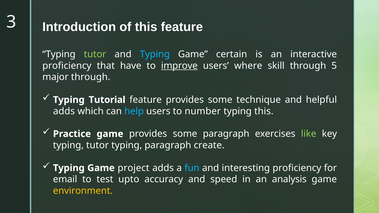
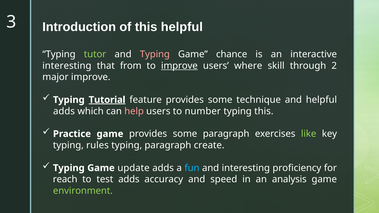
this feature: feature -> helpful (182, 27)
Typing colour: light blue -> pink (155, 54)
certain: certain -> chance (232, 54)
proficiency: proficiency -> interesting (67, 66)
have: have -> from (131, 66)
5: 5 -> 2 (334, 66)
major through: through -> improve (91, 77)
Tutorial underline: none -> present (107, 100)
help colour: light blue -> pink (134, 111)
tutor: tutor -> rules (97, 145)
project: project -> update (134, 168)
email: email -> reach (65, 179)
test upto: upto -> adds (129, 179)
environment colour: yellow -> light green (83, 191)
